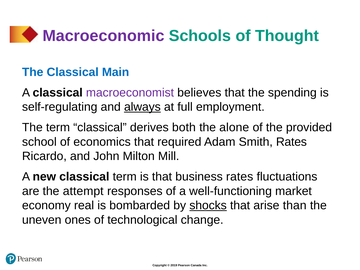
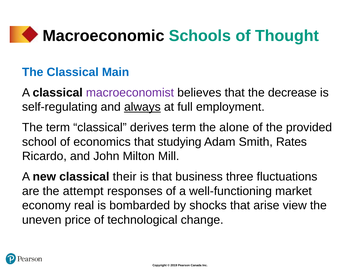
Macroeconomic colour: purple -> black (104, 36)
spending: spending -> decrease (292, 93)
derives both: both -> term (184, 127)
required: required -> studying (179, 142)
classical term: term -> their (125, 177)
business rates: rates -> three (240, 177)
shocks underline: present -> none (208, 205)
than: than -> view (295, 205)
ones: ones -> price (78, 220)
